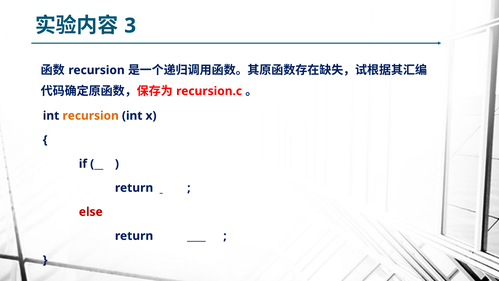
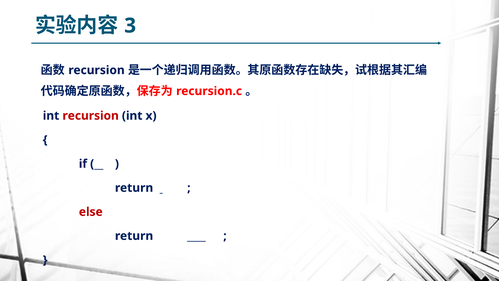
recursion colour: orange -> red (91, 116)
